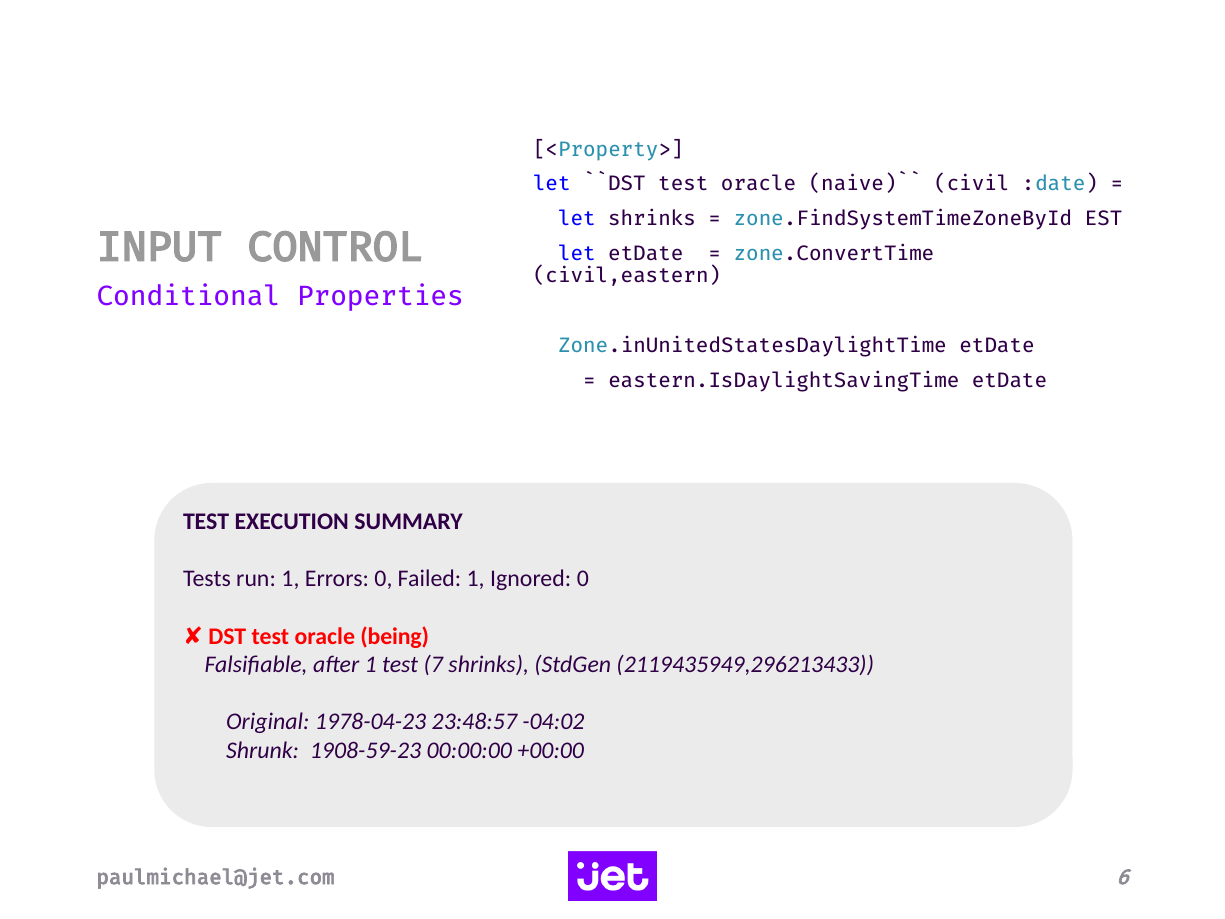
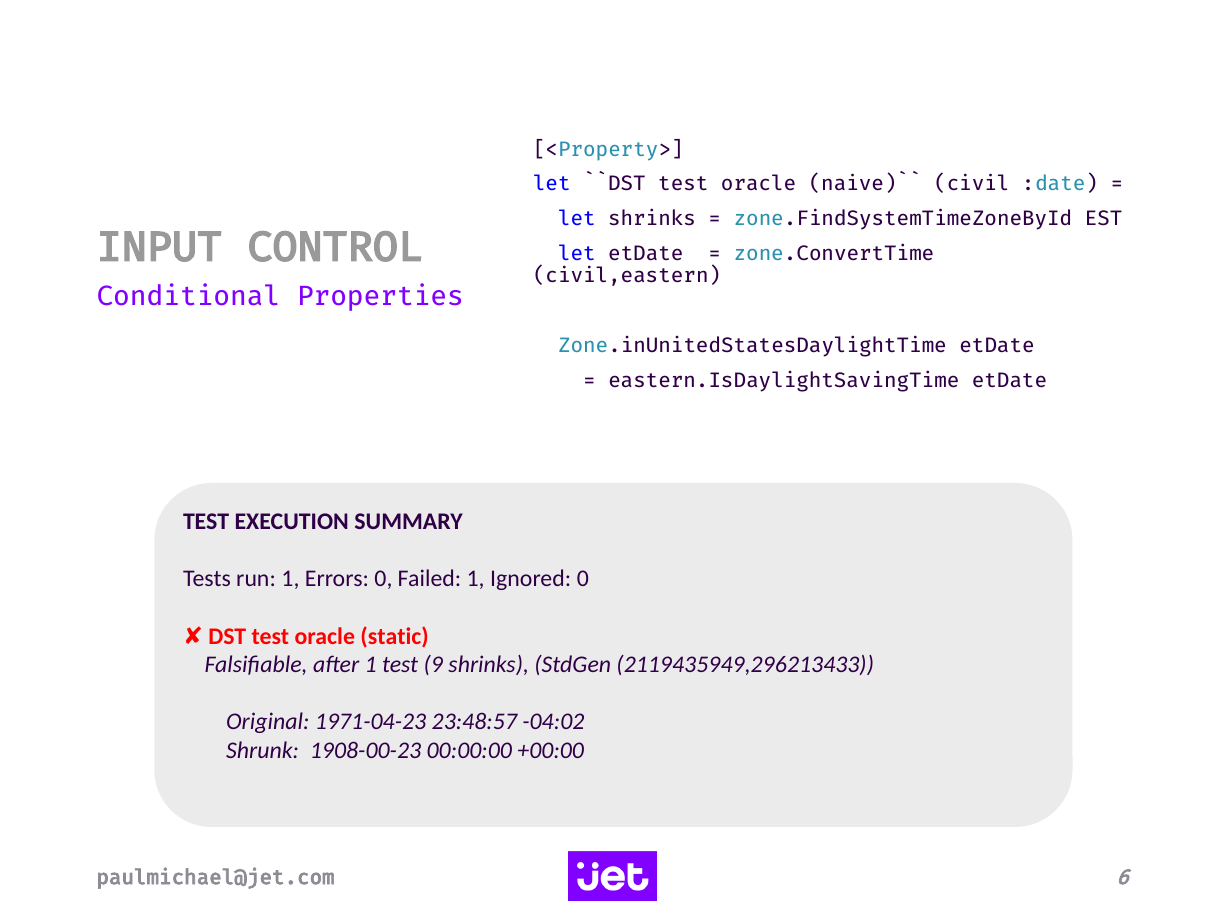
being: being -> static (395, 636)
7: 7 -> 9 (433, 665)
1978-04-23: 1978-04-23 -> 1971-04-23 (371, 722)
1908-59-23: 1908-59-23 -> 1908-00-23 (366, 750)
